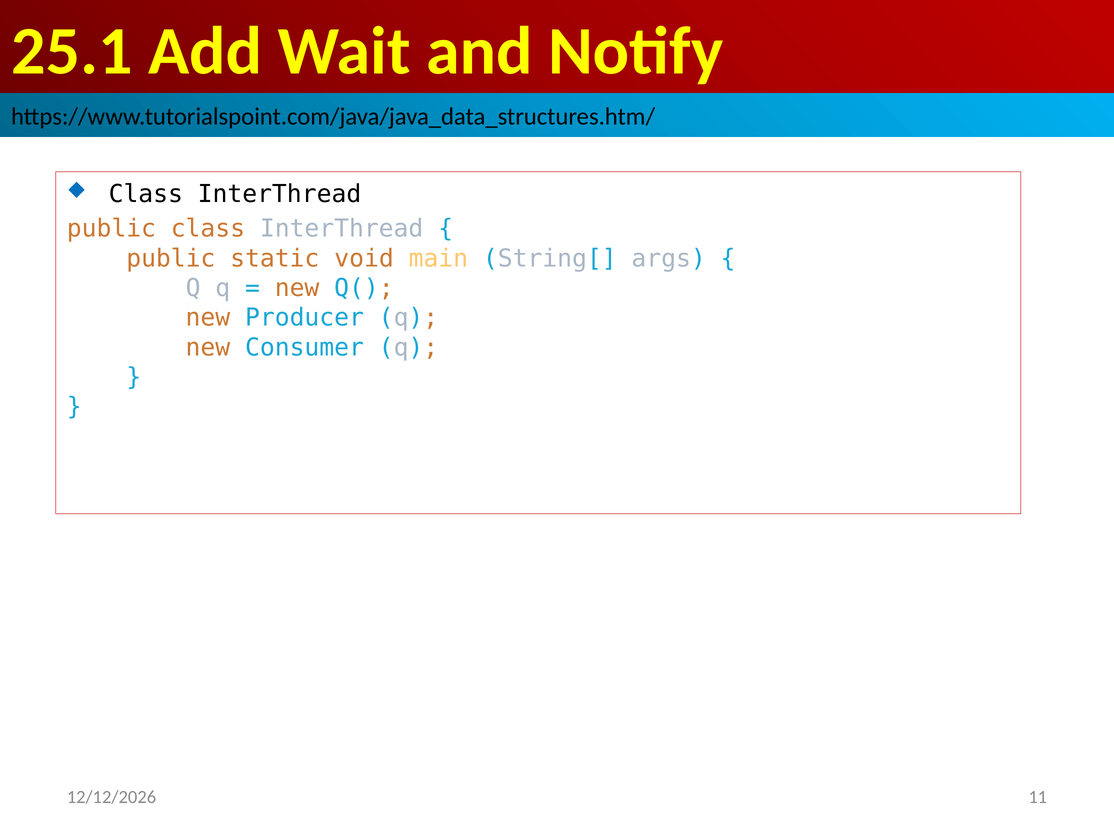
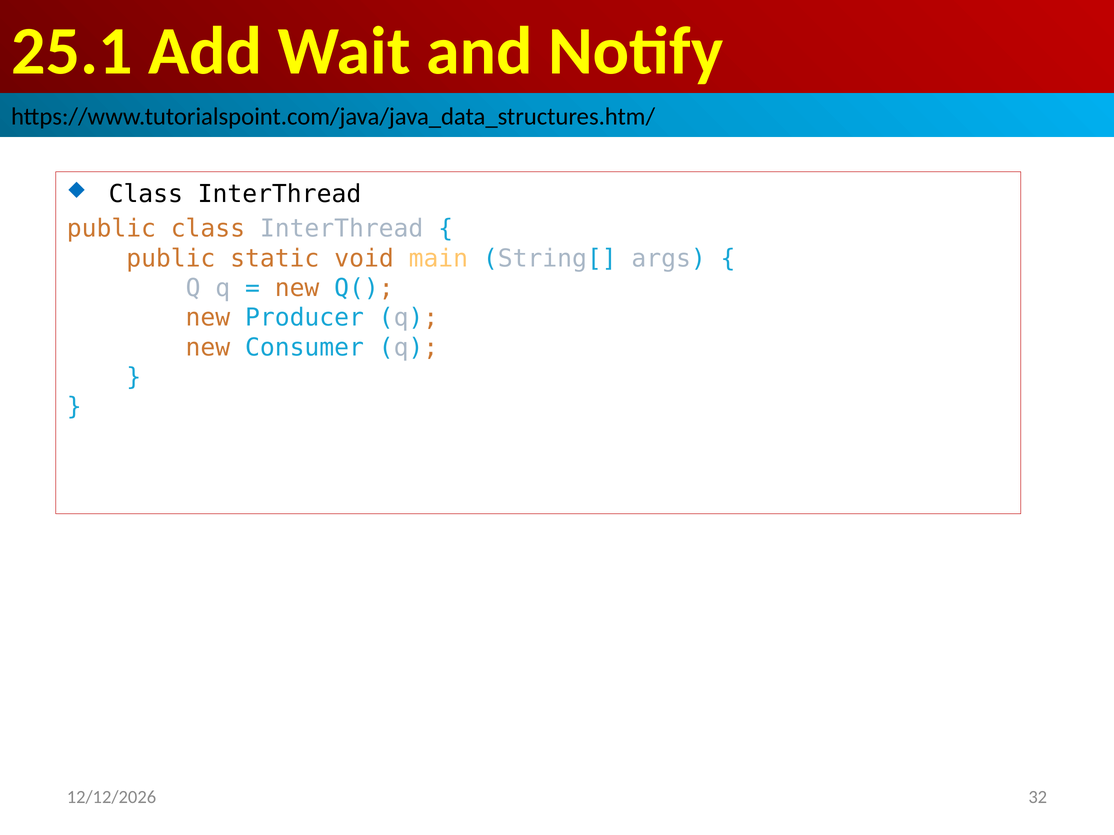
11: 11 -> 32 (1038, 798)
